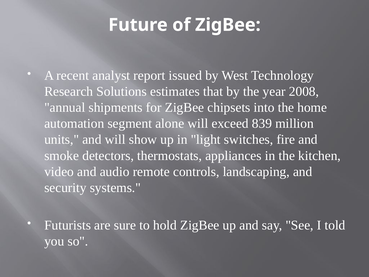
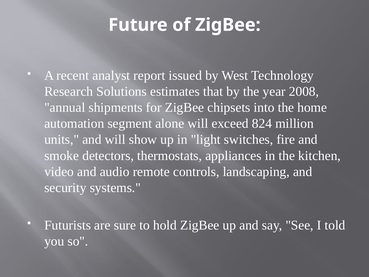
839: 839 -> 824 (262, 123)
